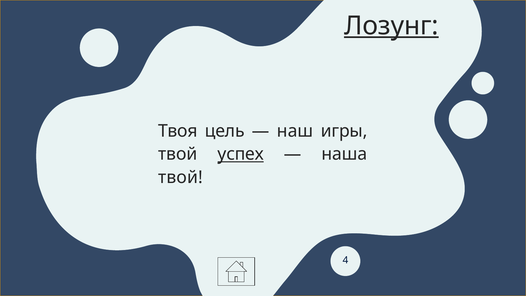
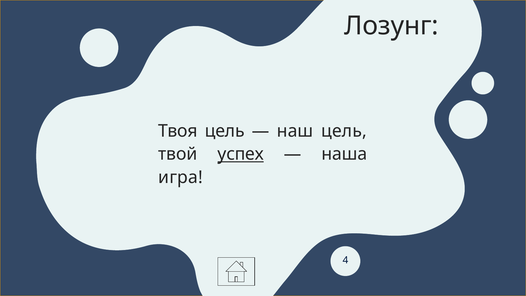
Лозунг underline: present -> none (391, 26)
наш игры: игры -> цель (344, 131)
твой: твой -> игра (181, 177)
